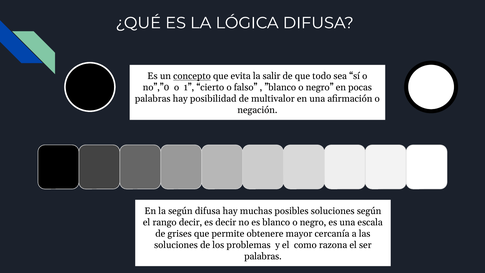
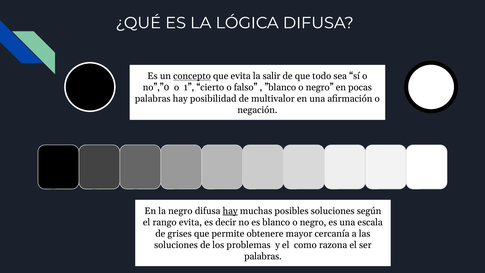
la según: según -> negro (180, 211)
hay underline: none -> present (230, 211)
rango decir: decir -> evita (190, 222)
